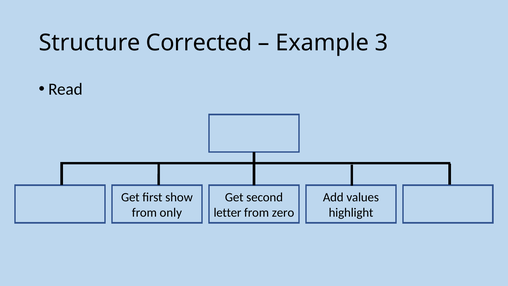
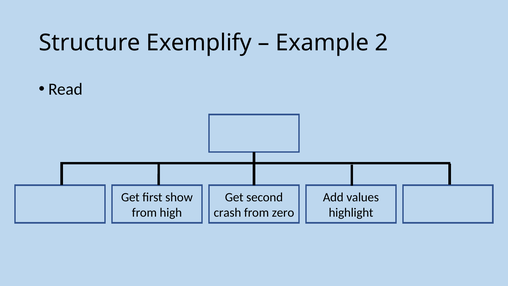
Corrected: Corrected -> Exemplify (199, 43)
3: 3 -> 2 (382, 43)
only: only -> high (171, 212)
letter: letter -> crash (227, 212)
